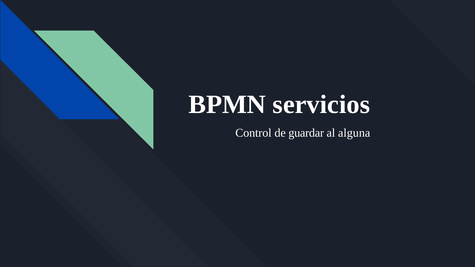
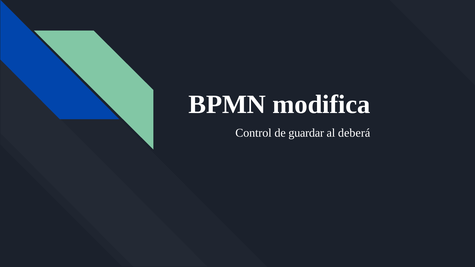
servicios: servicios -> modifica (321, 104)
alguna: alguna -> deberá (354, 133)
